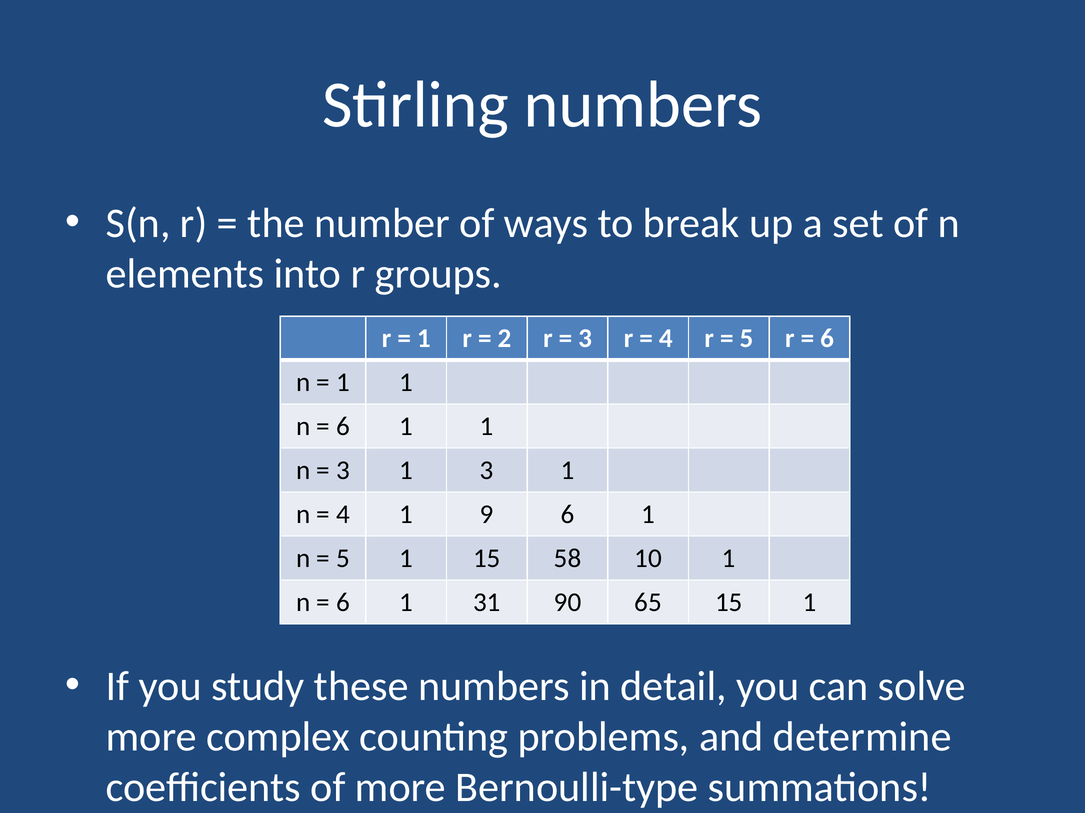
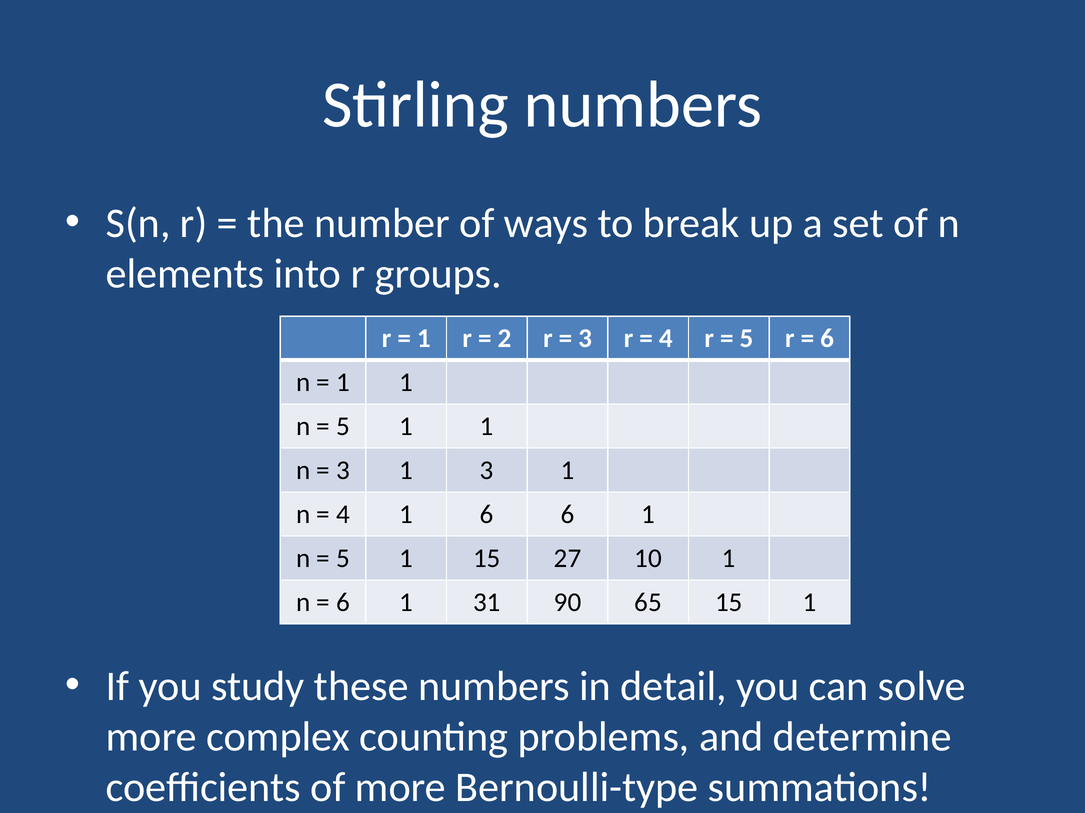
6: 6 -> 5 (343, 427)
1 9: 9 -> 6 (487, 515)
58: 58 -> 27 (568, 559)
